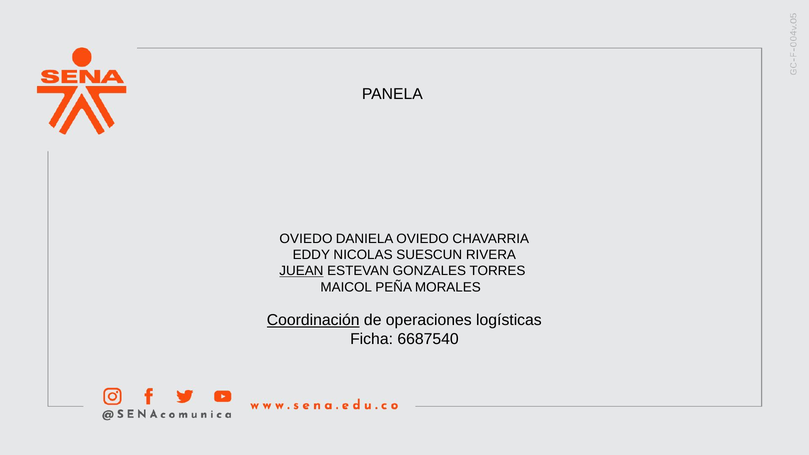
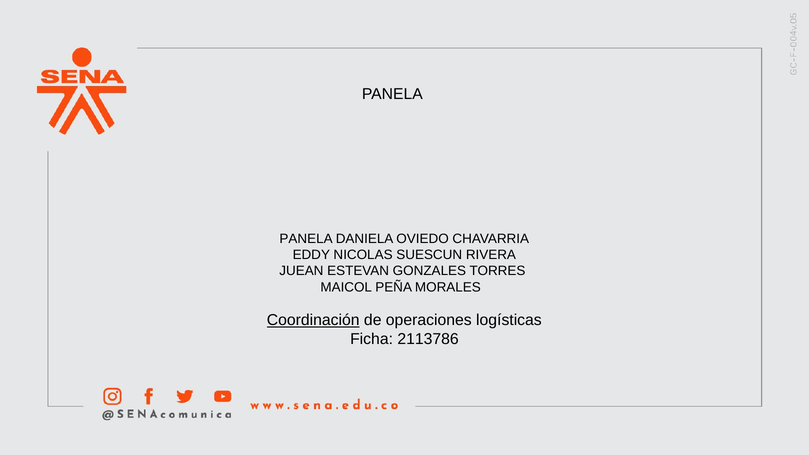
OVIEDO: OVIEDO -> PANELA (306, 239)
JUEAN underline: present -> none (301, 271)
6687540: 6687540 -> 2113786 (428, 339)
